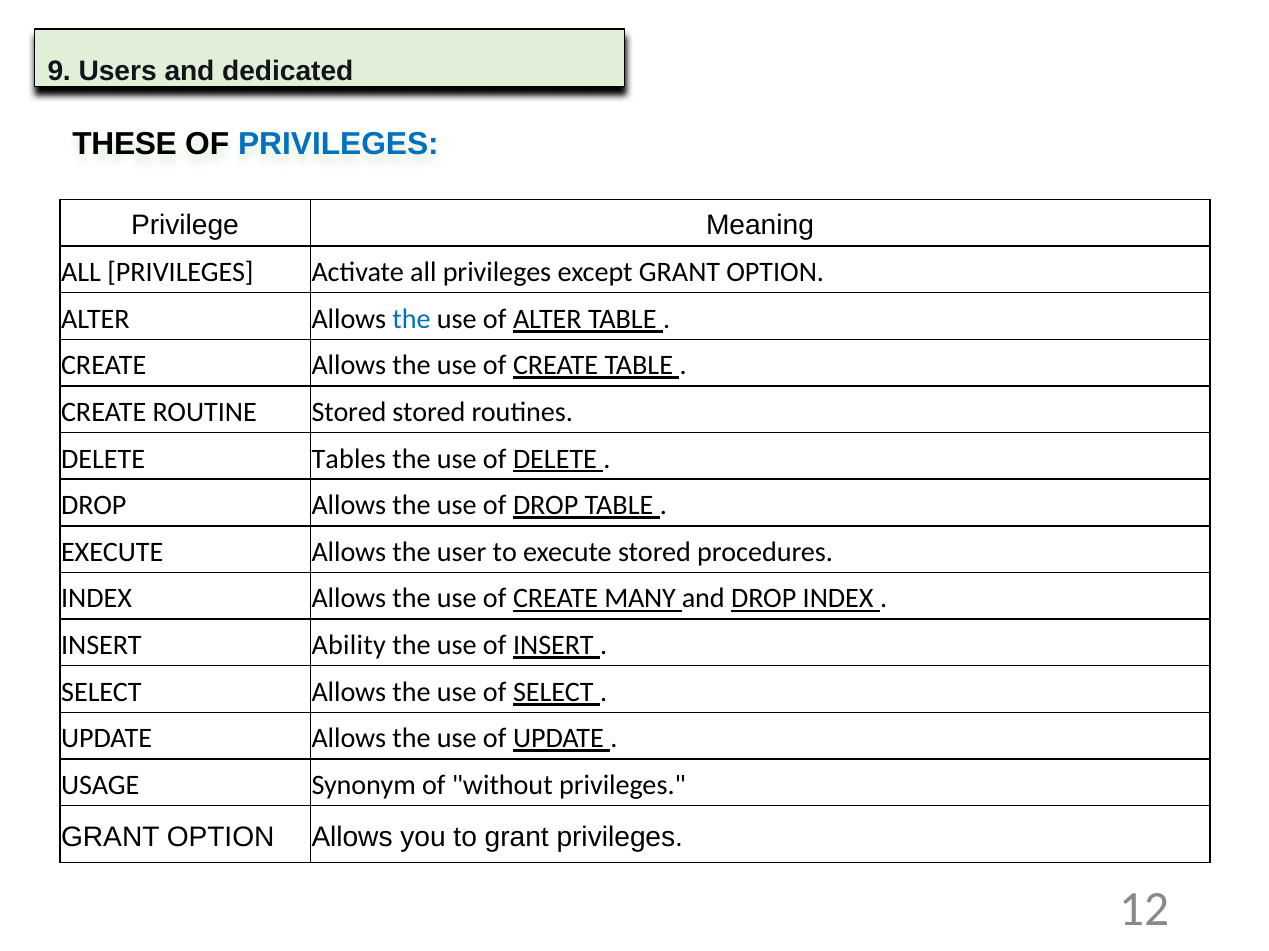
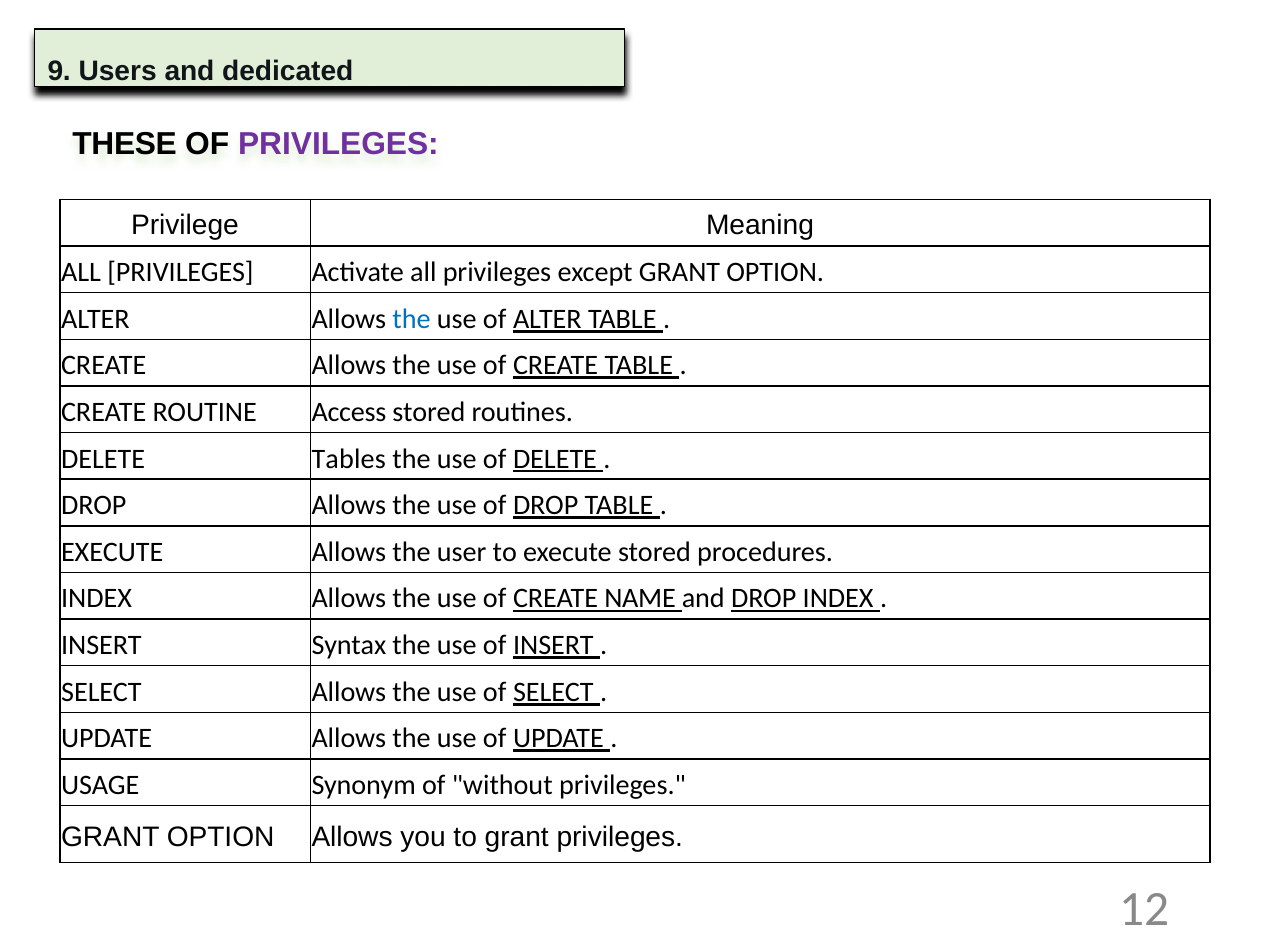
PRIVILEGES colour: blue -> purple (338, 144)
ROUTINE Stored: Stored -> Access (349, 412)
MANY: MANY -> NAME (640, 599)
Ability: Ability -> Syntax (349, 646)
